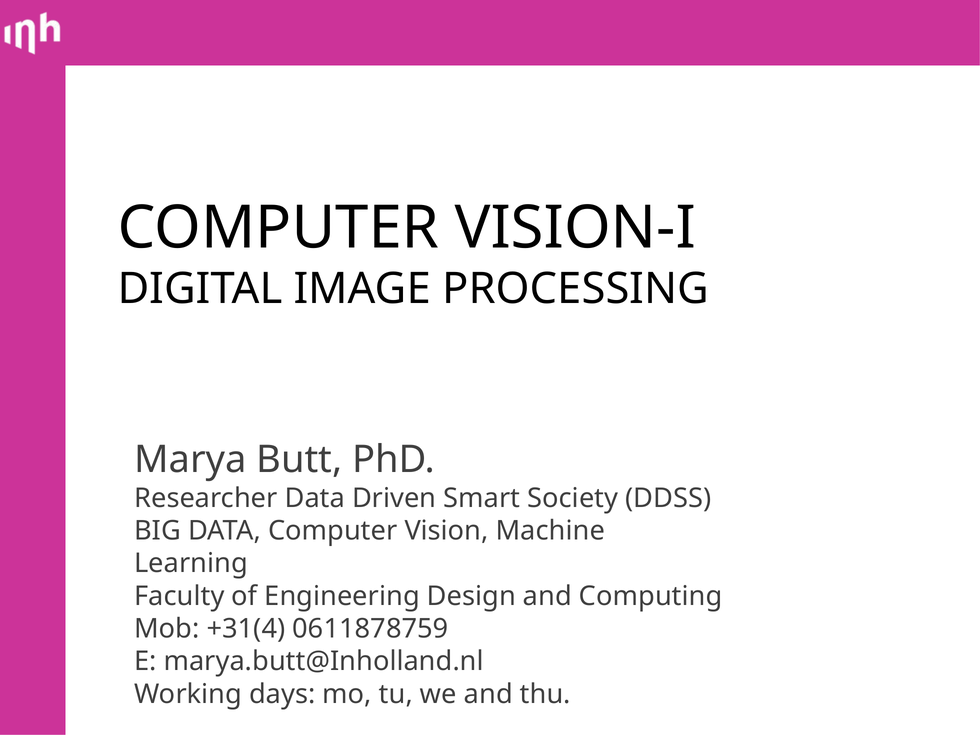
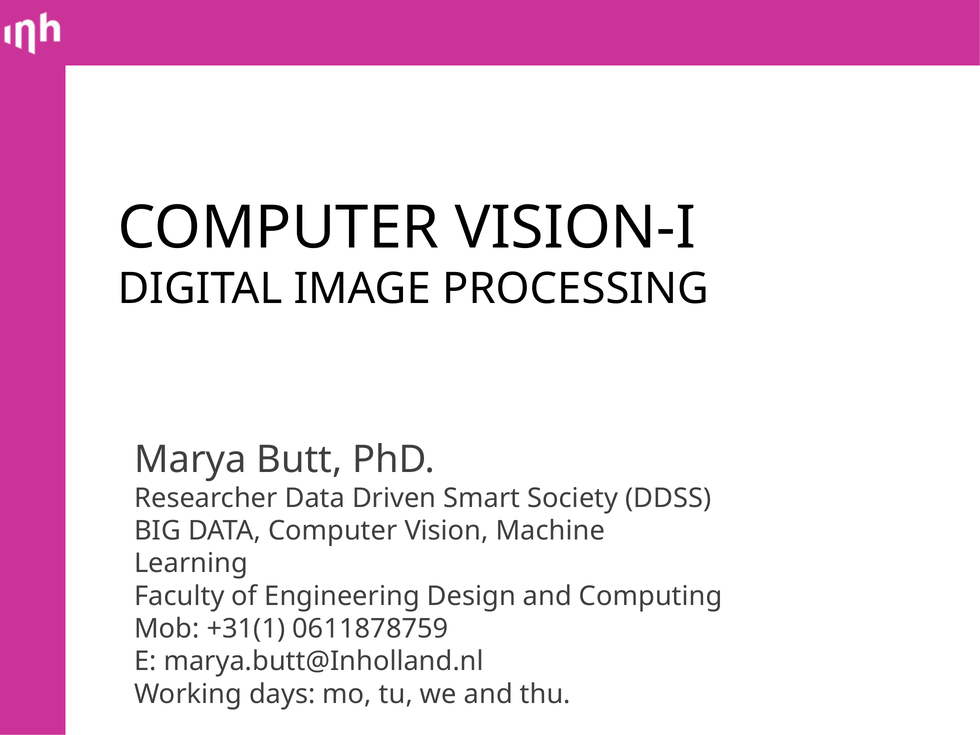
+31(4: +31(4 -> +31(1 (246, 629)
